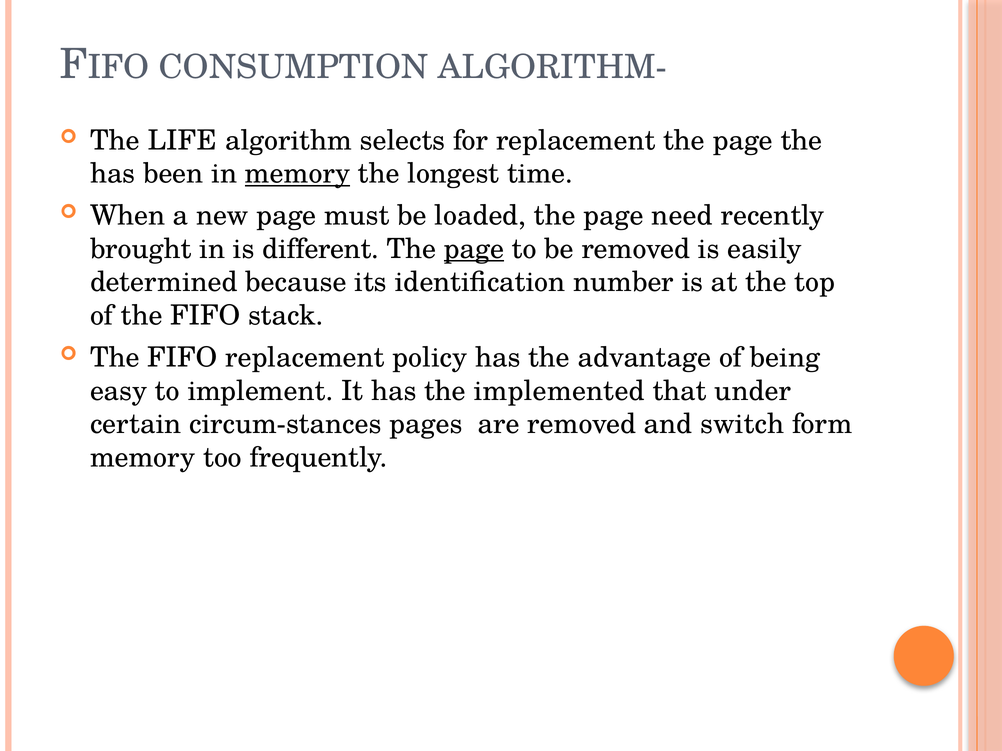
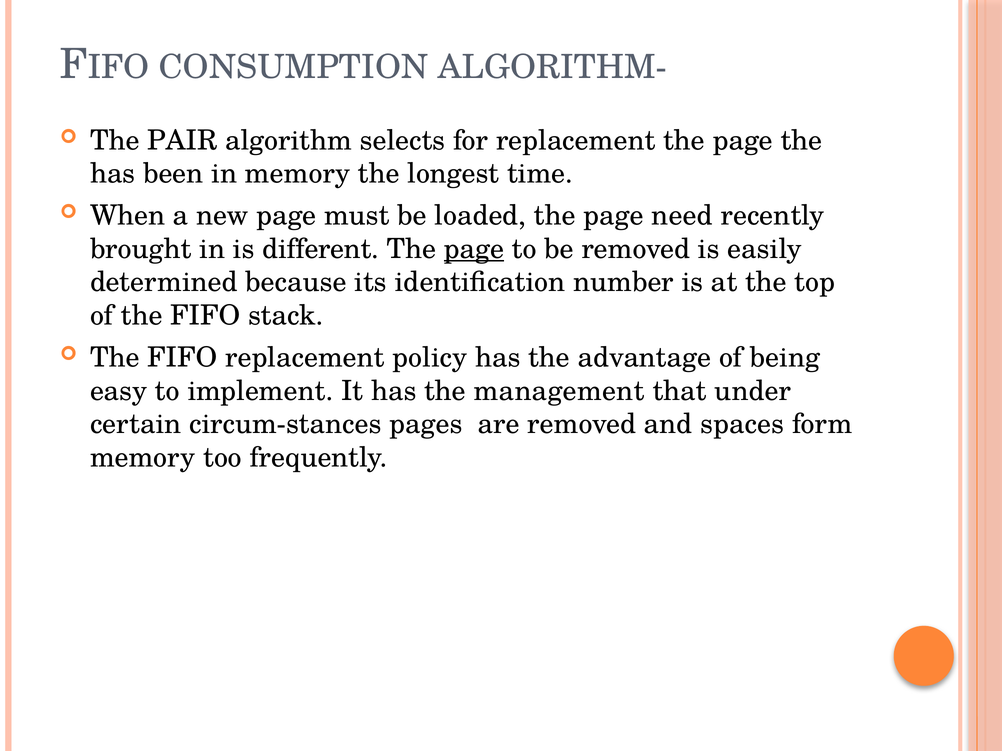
LIFE: LIFE -> PAIR (182, 140)
memory underline: present -> none (297, 174)
implemented: implemented -> management (559, 391)
switch: switch -> spaces (742, 425)
